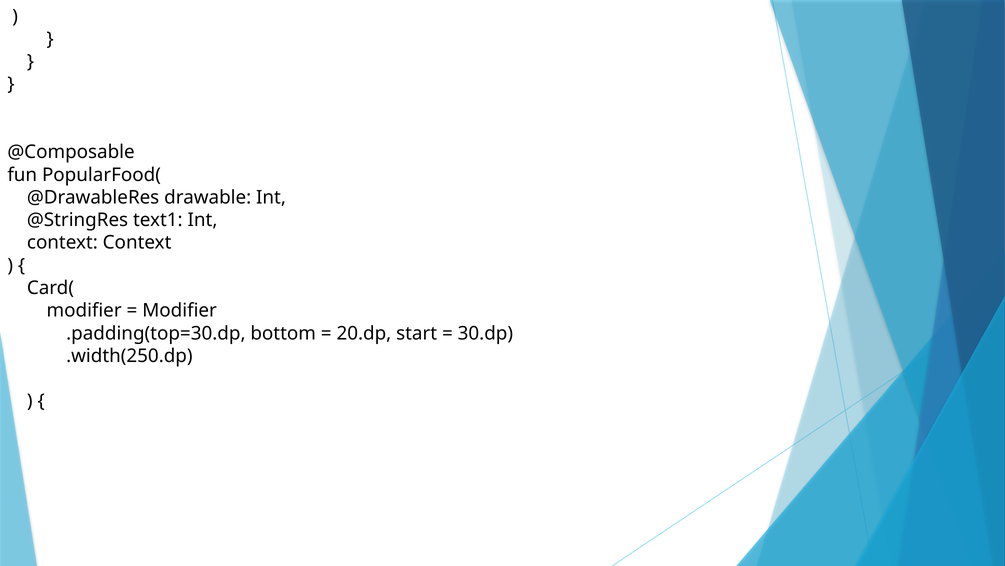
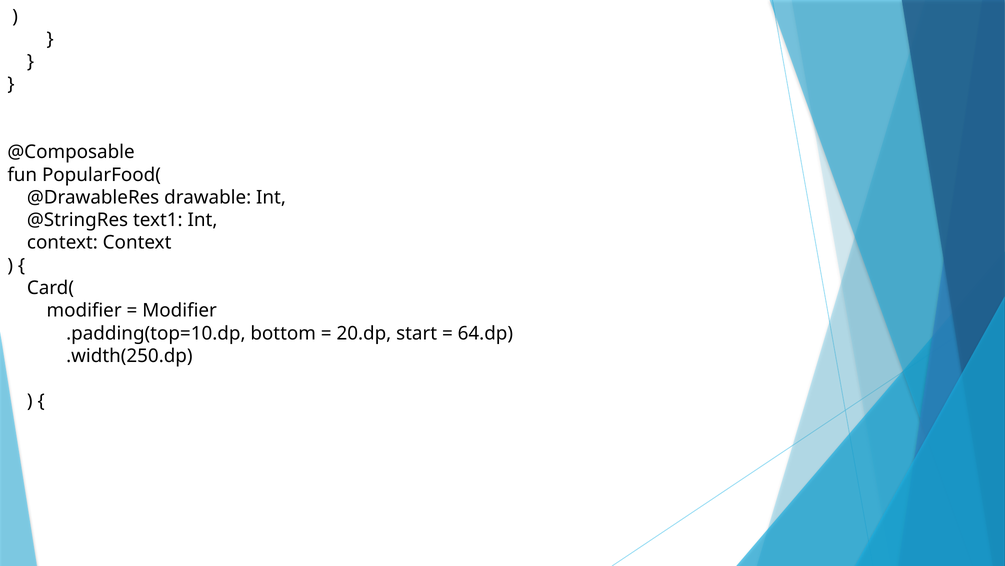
.padding(top=30.dp: .padding(top=30.dp -> .padding(top=10.dp (156, 333)
30.dp: 30.dp -> 64.dp (485, 333)
